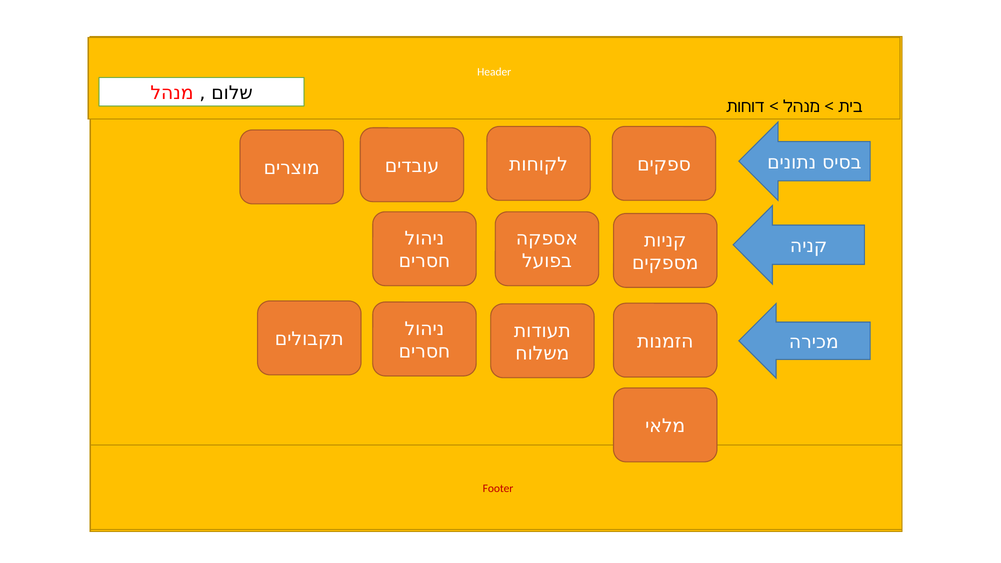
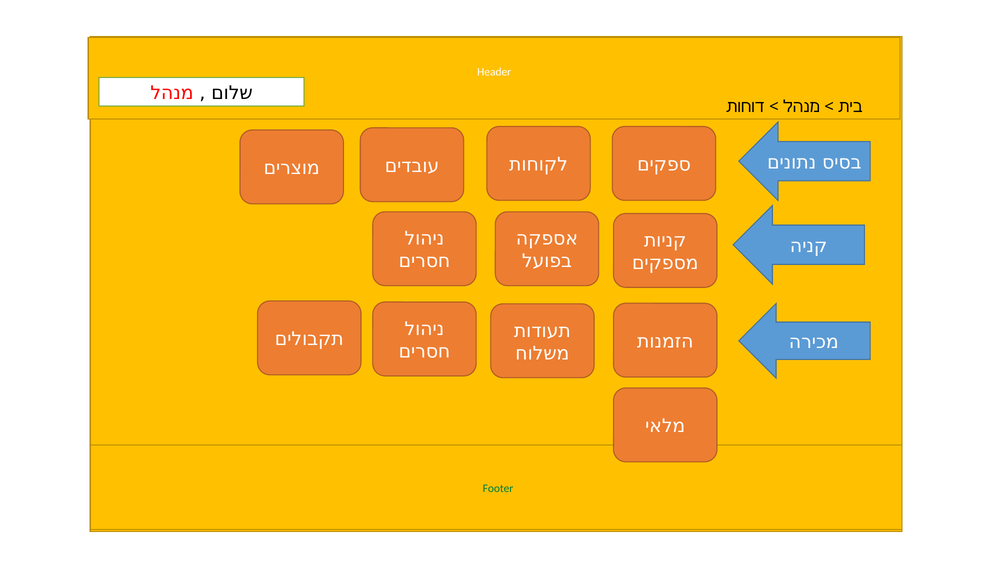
Footer colour: red -> green (498, 488)
